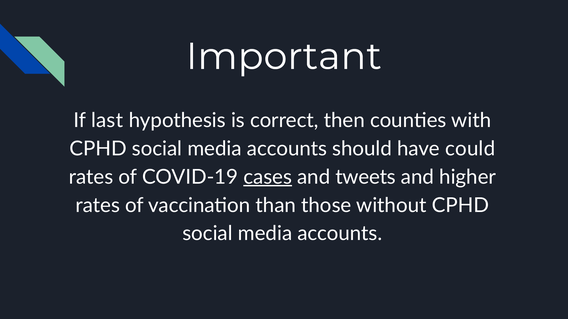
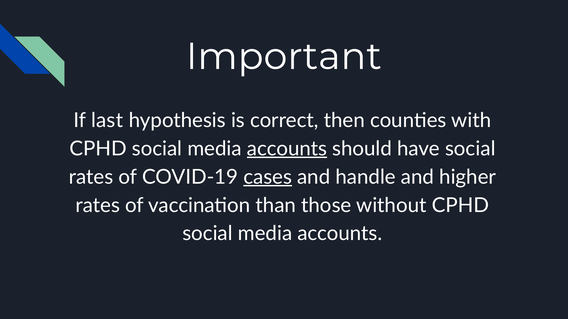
accounts underline: none -> present (287, 149)
have could: could -> social (470, 149)
tweets: tweets -> handle (366, 177)
